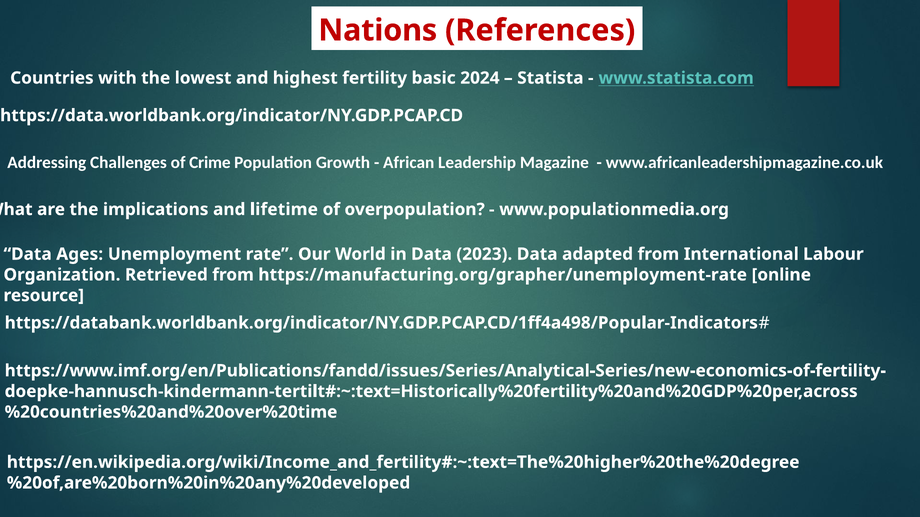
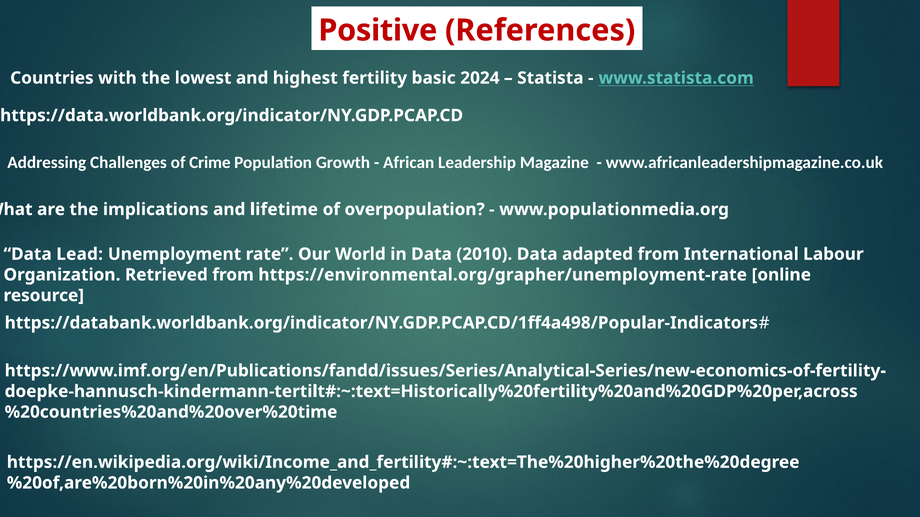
Nations: Nations -> Positive (378, 30)
Ages: Ages -> Lead (80, 254)
2023: 2023 -> 2010 (484, 254)
https://manufacturing.org/grapher/unemployment-rate: https://manufacturing.org/grapher/unemployment-rate -> https://environmental.org/grapher/unemployment-rate (503, 275)
